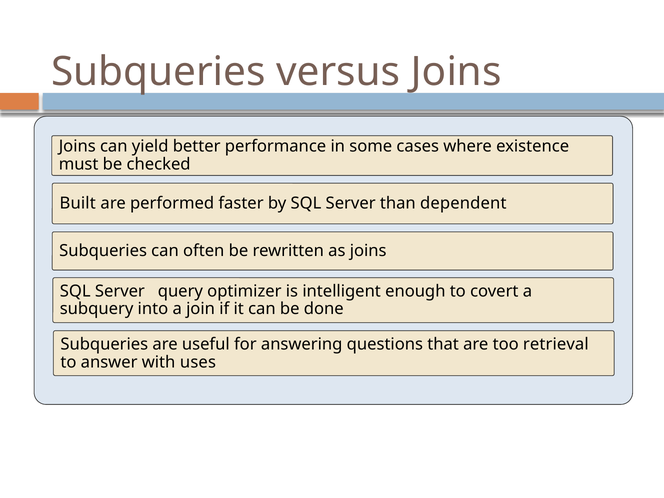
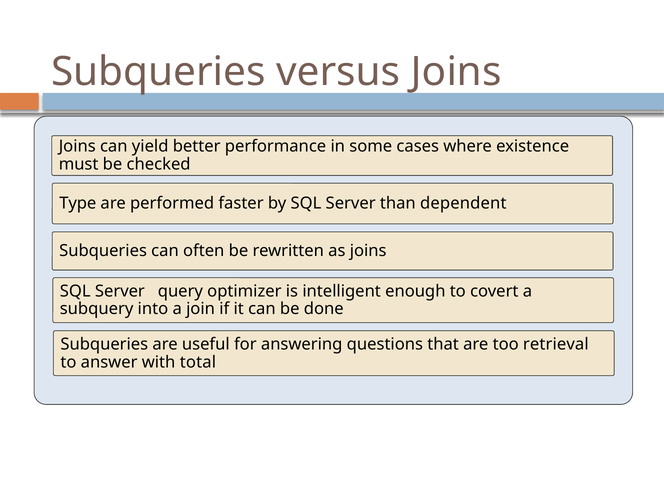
Built: Built -> Type (78, 203)
uses: uses -> total (198, 362)
